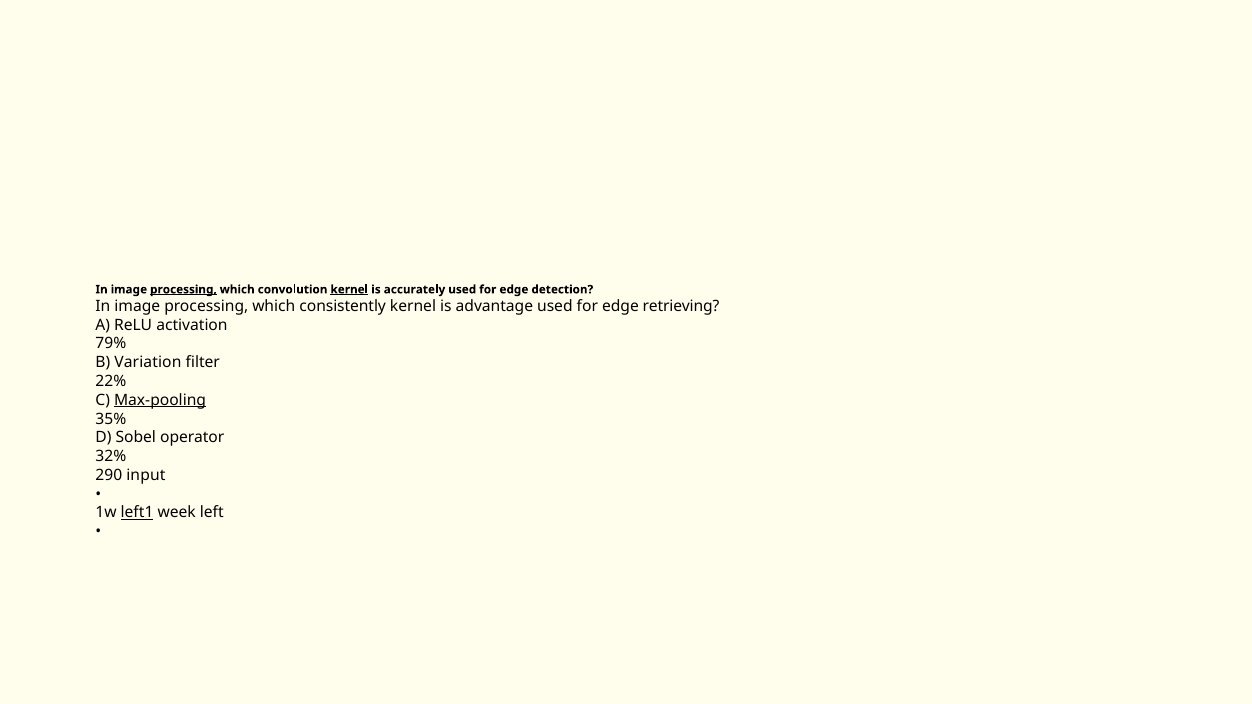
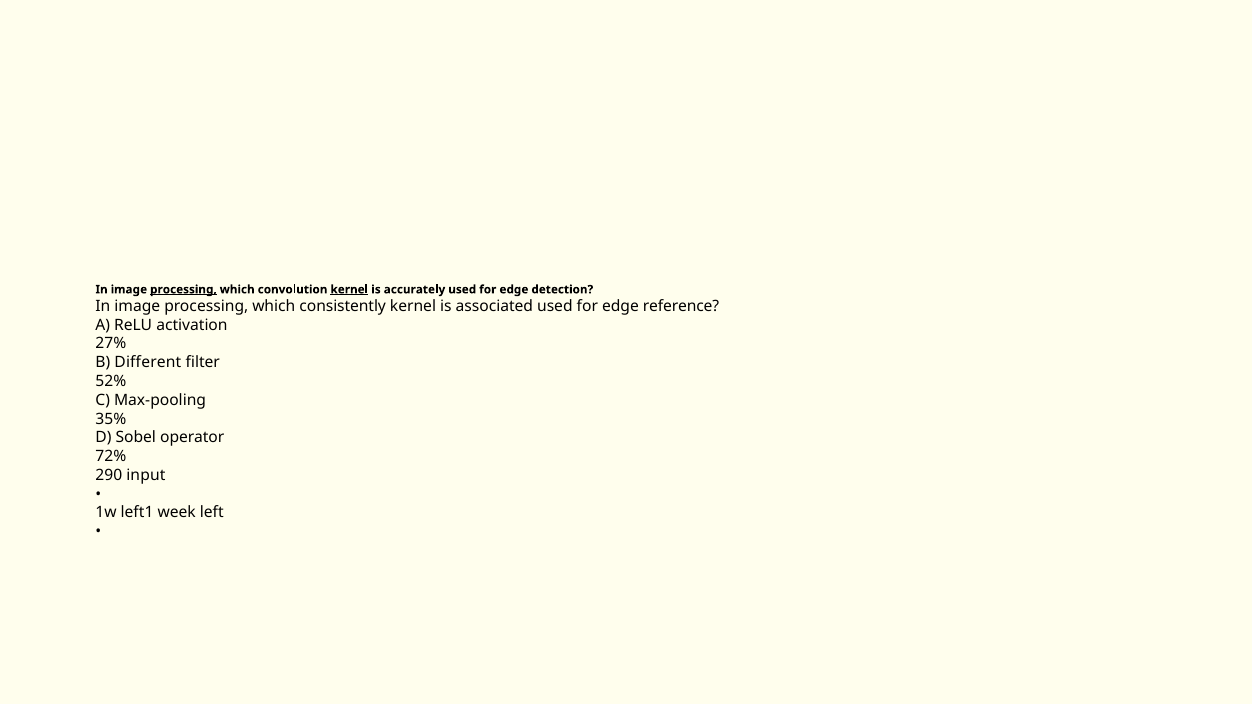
advantage: advantage -> associated (494, 306)
retrieving: retrieving -> reference (681, 306)
79%: 79% -> 27% (111, 344)
Variation: Variation -> Different (148, 363)
22%: 22% -> 52% (111, 381)
Max-pooling underline: present -> none (160, 400)
32%: 32% -> 72% (111, 457)
left1 underline: present -> none (137, 513)
